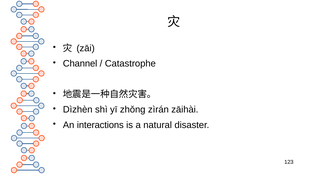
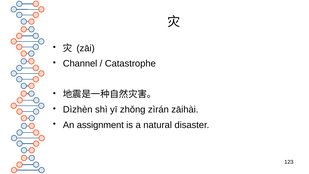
interactions: interactions -> assignment (100, 125)
